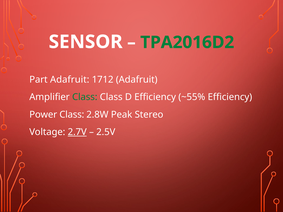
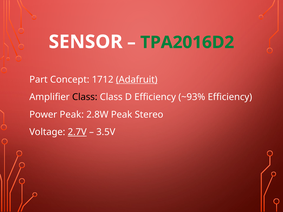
Part Adafruit: Adafruit -> Concept (70, 80)
Adafruit underline: none -> present (137, 80)
Class colour: green -> black (85, 97)
~55%: ~55% -> ~93% (192, 97)
Power Class: Class -> Peak (72, 115)
2.5V: 2.5V -> 3.5V (106, 132)
